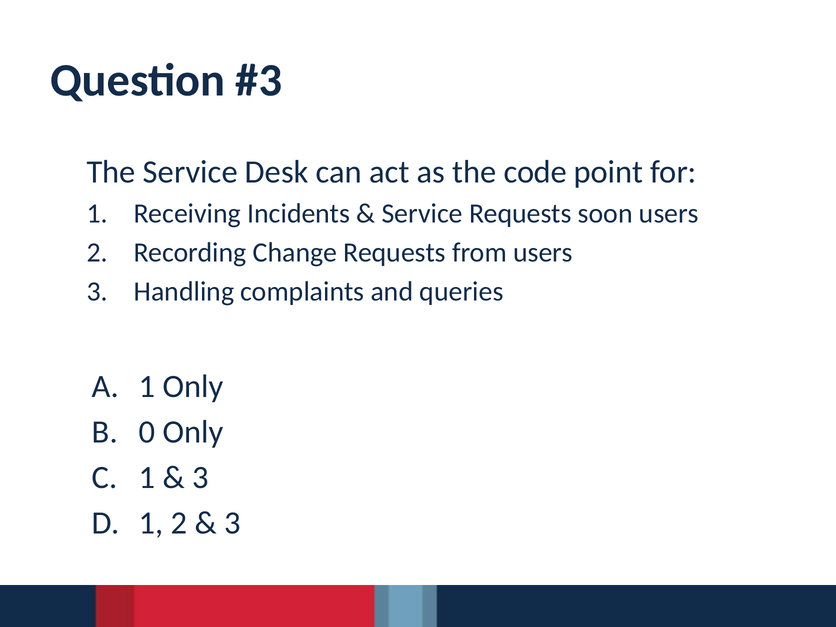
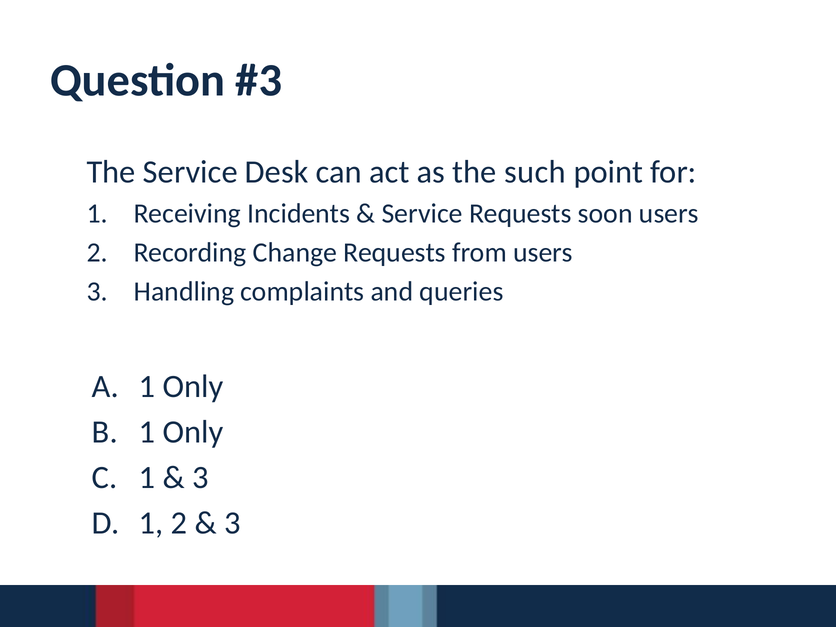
code: code -> such (535, 172)
0: 0 -> 1 (147, 432)
